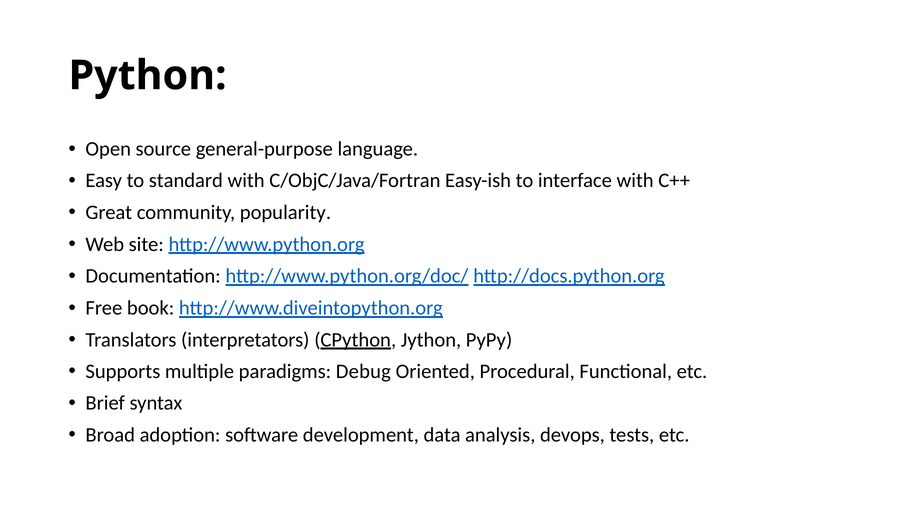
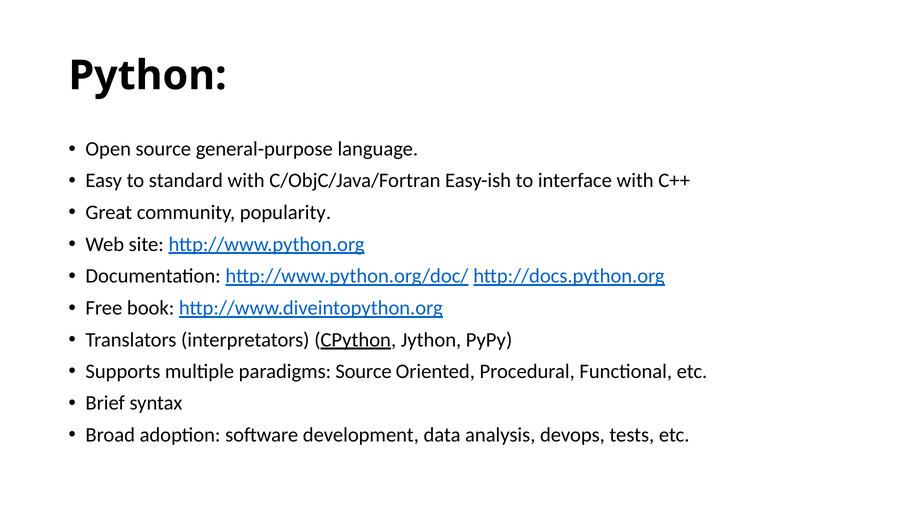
paradigms Debug: Debug -> Source (364, 372)
